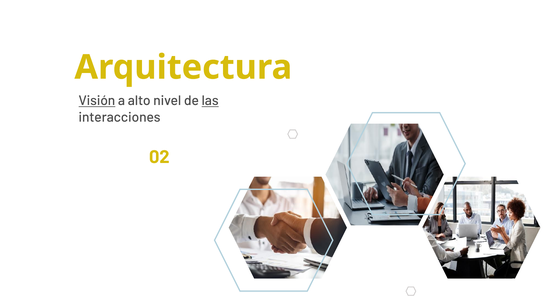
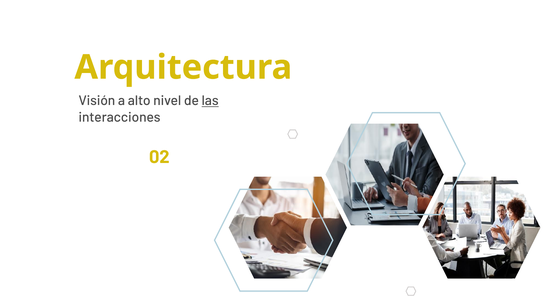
Visión underline: present -> none (97, 101)
